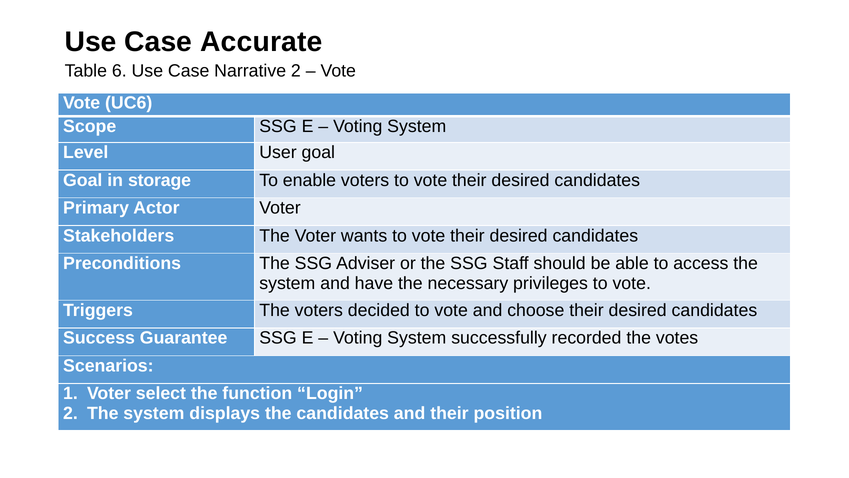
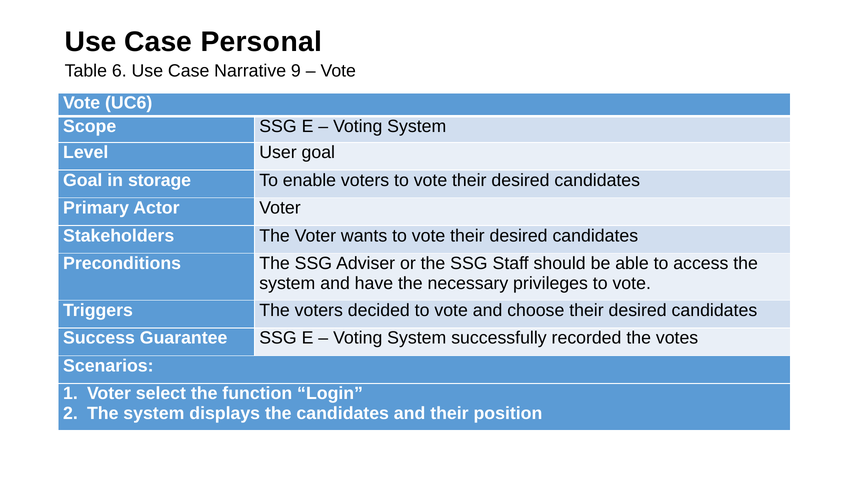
Accurate: Accurate -> Personal (261, 42)
Narrative 2: 2 -> 9 (296, 71)
